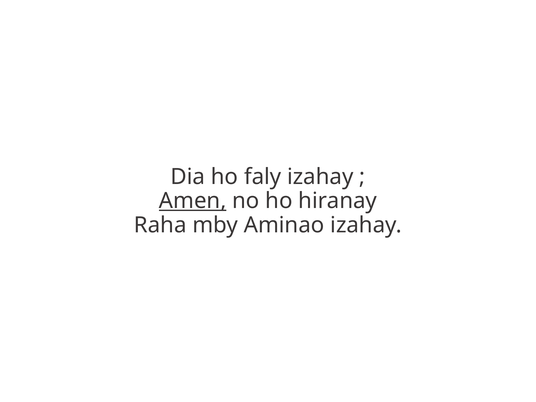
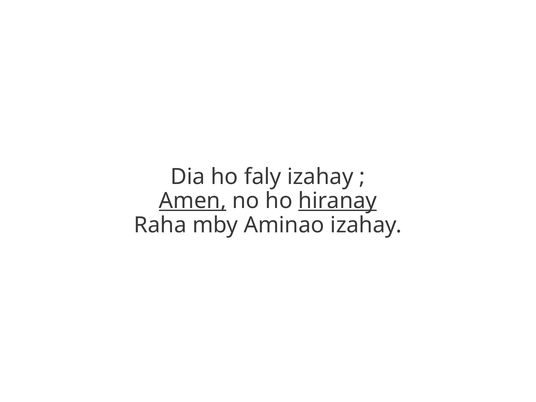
hiranay underline: none -> present (338, 201)
